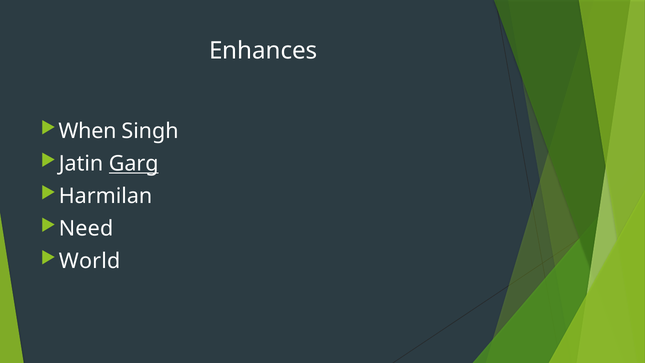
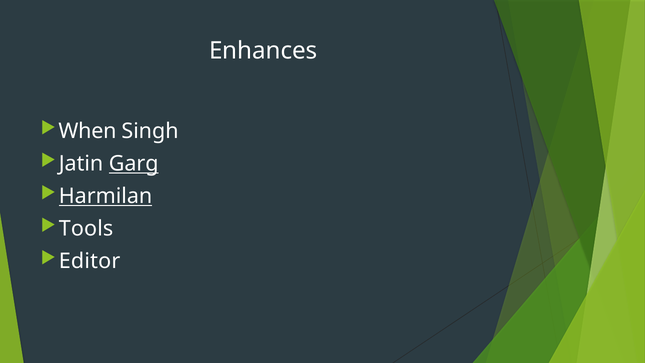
Harmilan underline: none -> present (106, 196)
Need: Need -> Tools (86, 229)
World: World -> Editor (90, 261)
